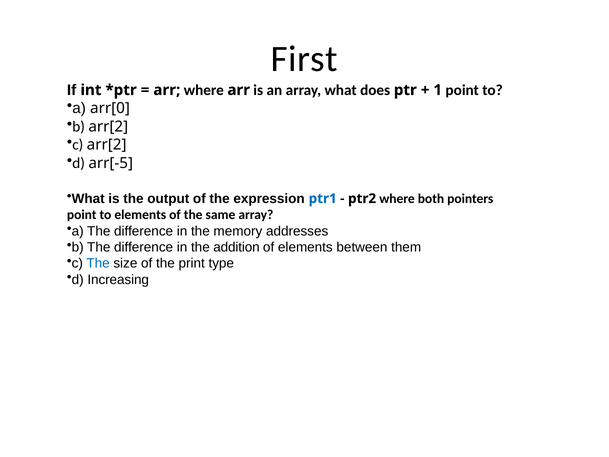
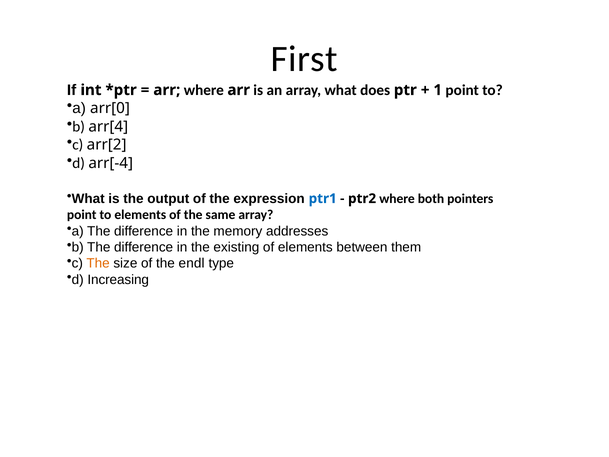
b arr[2: arr[2 -> arr[4 (108, 127)
arr[-5: arr[-5 -> arr[-4 (111, 163)
addition: addition -> existing (236, 247)
The colour: blue -> orange (98, 263)
print: print -> endl (192, 263)
